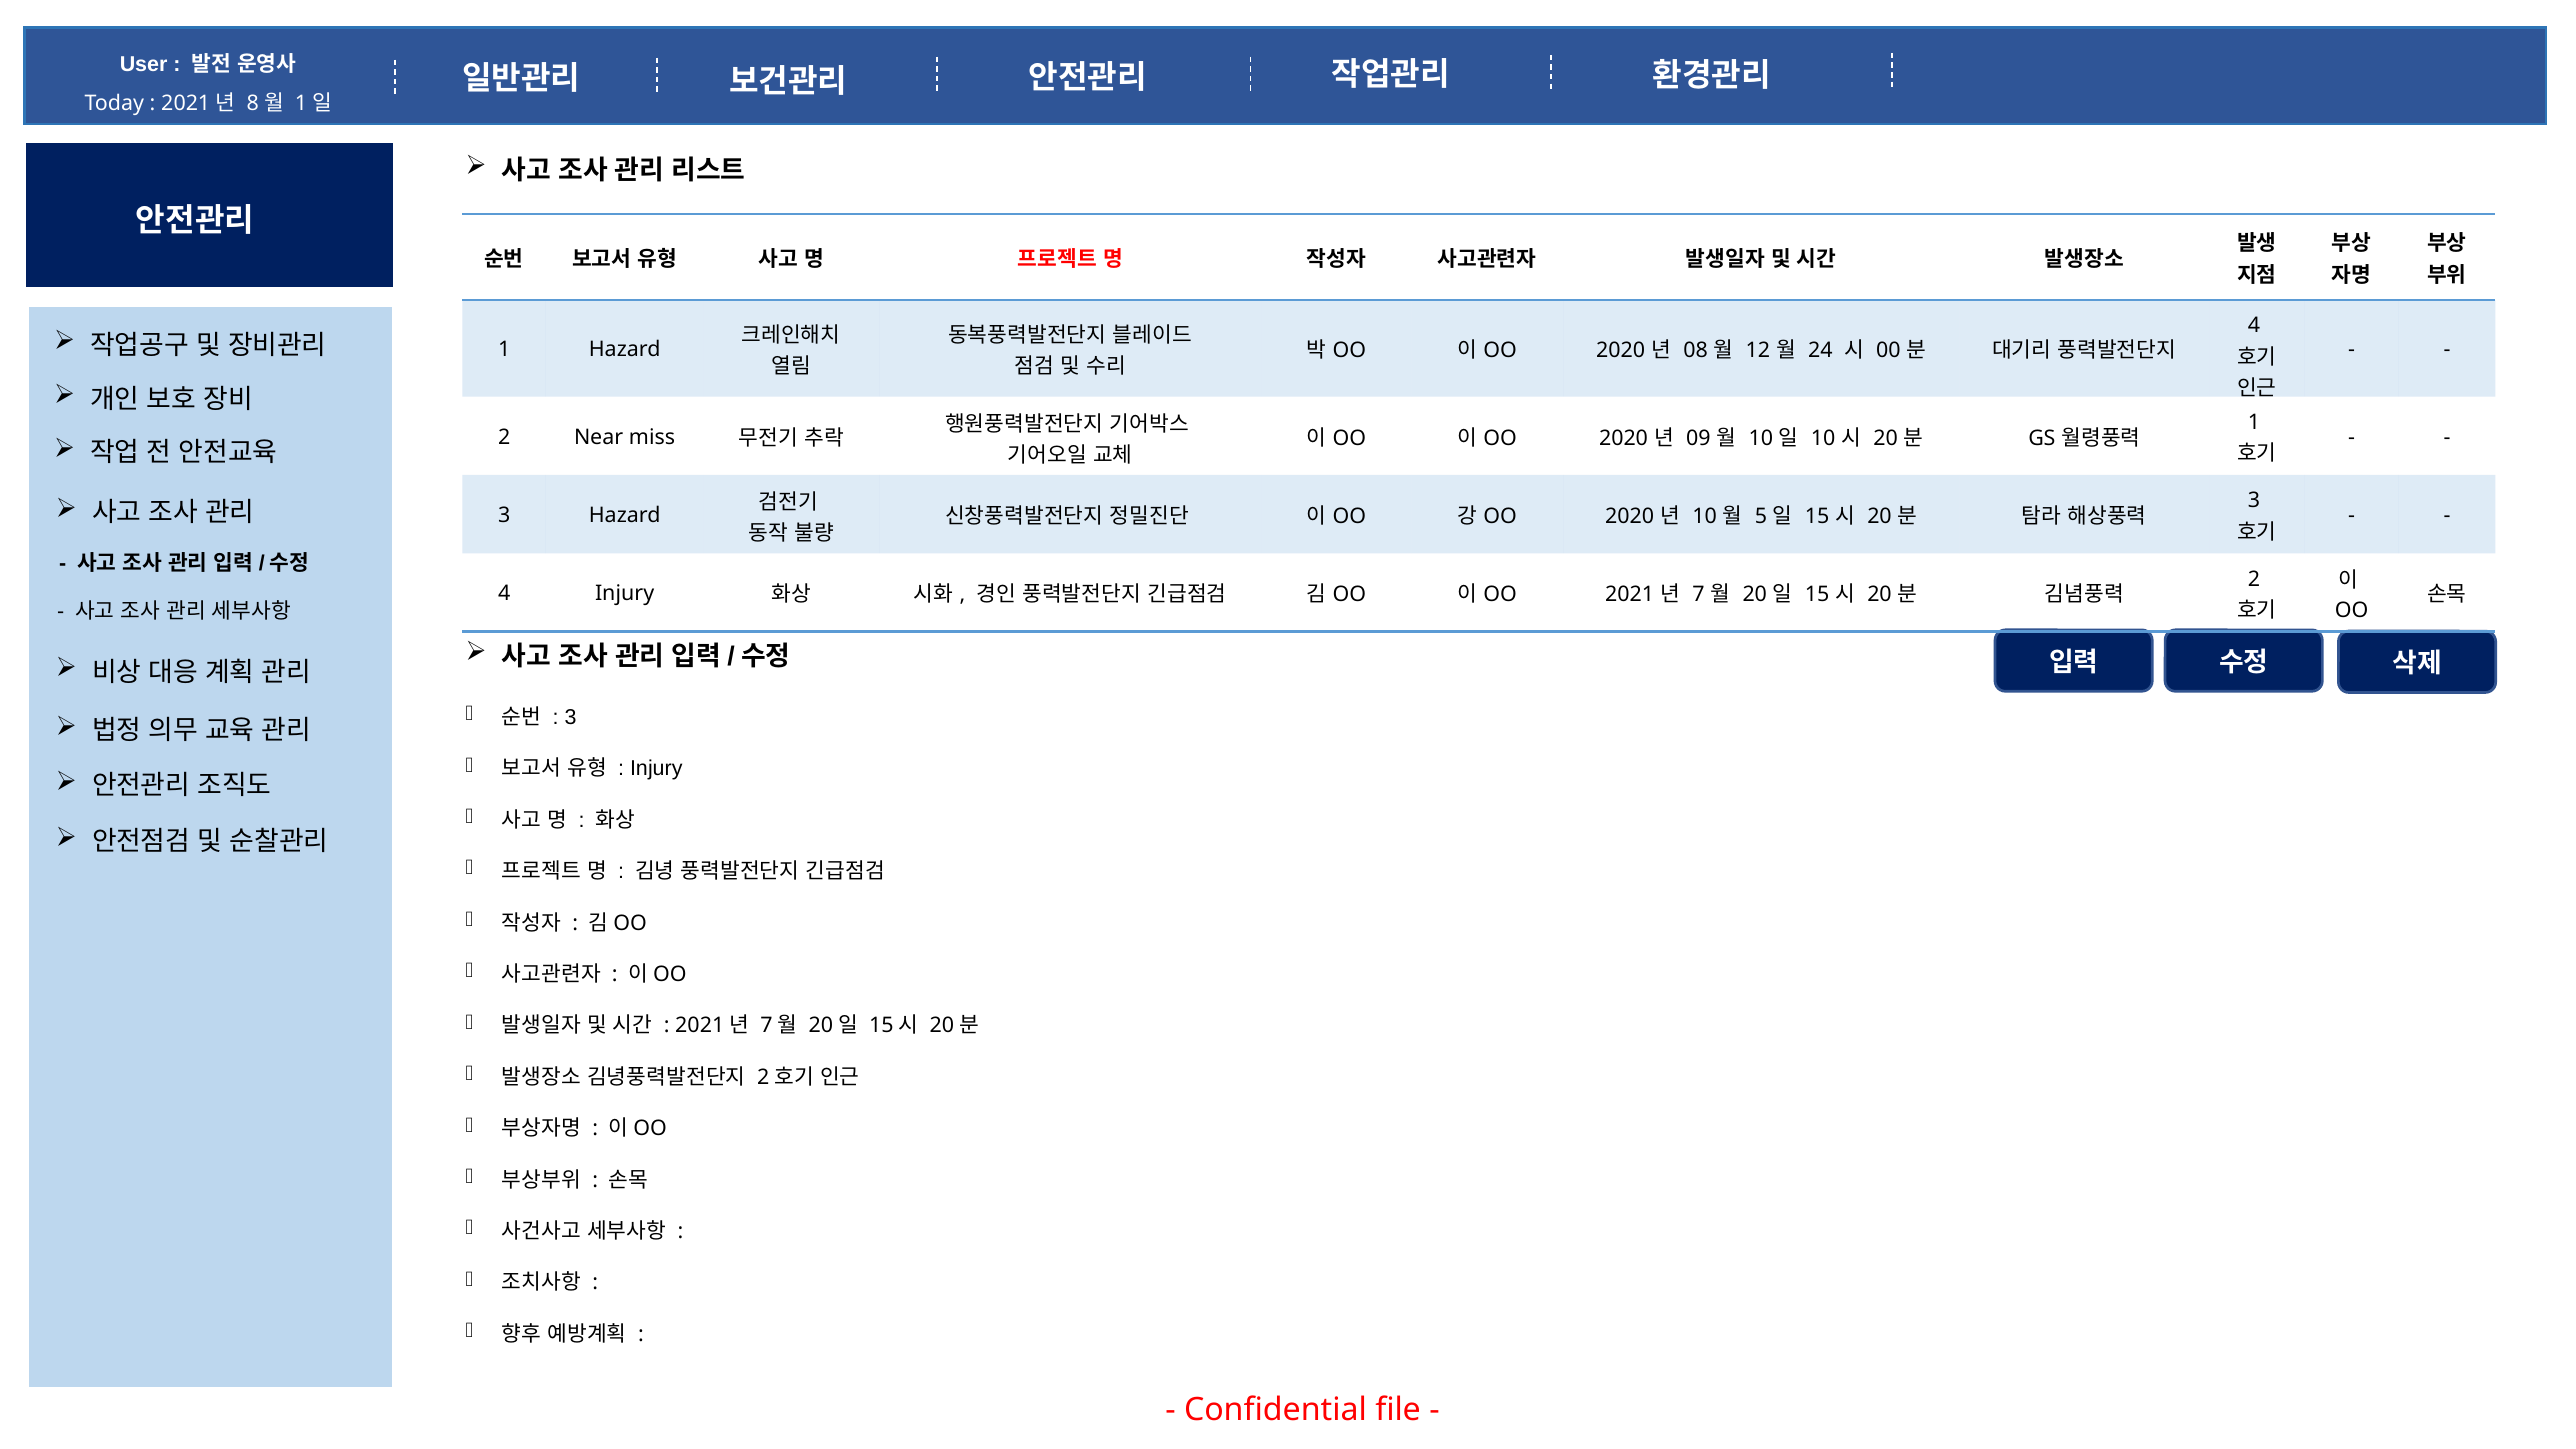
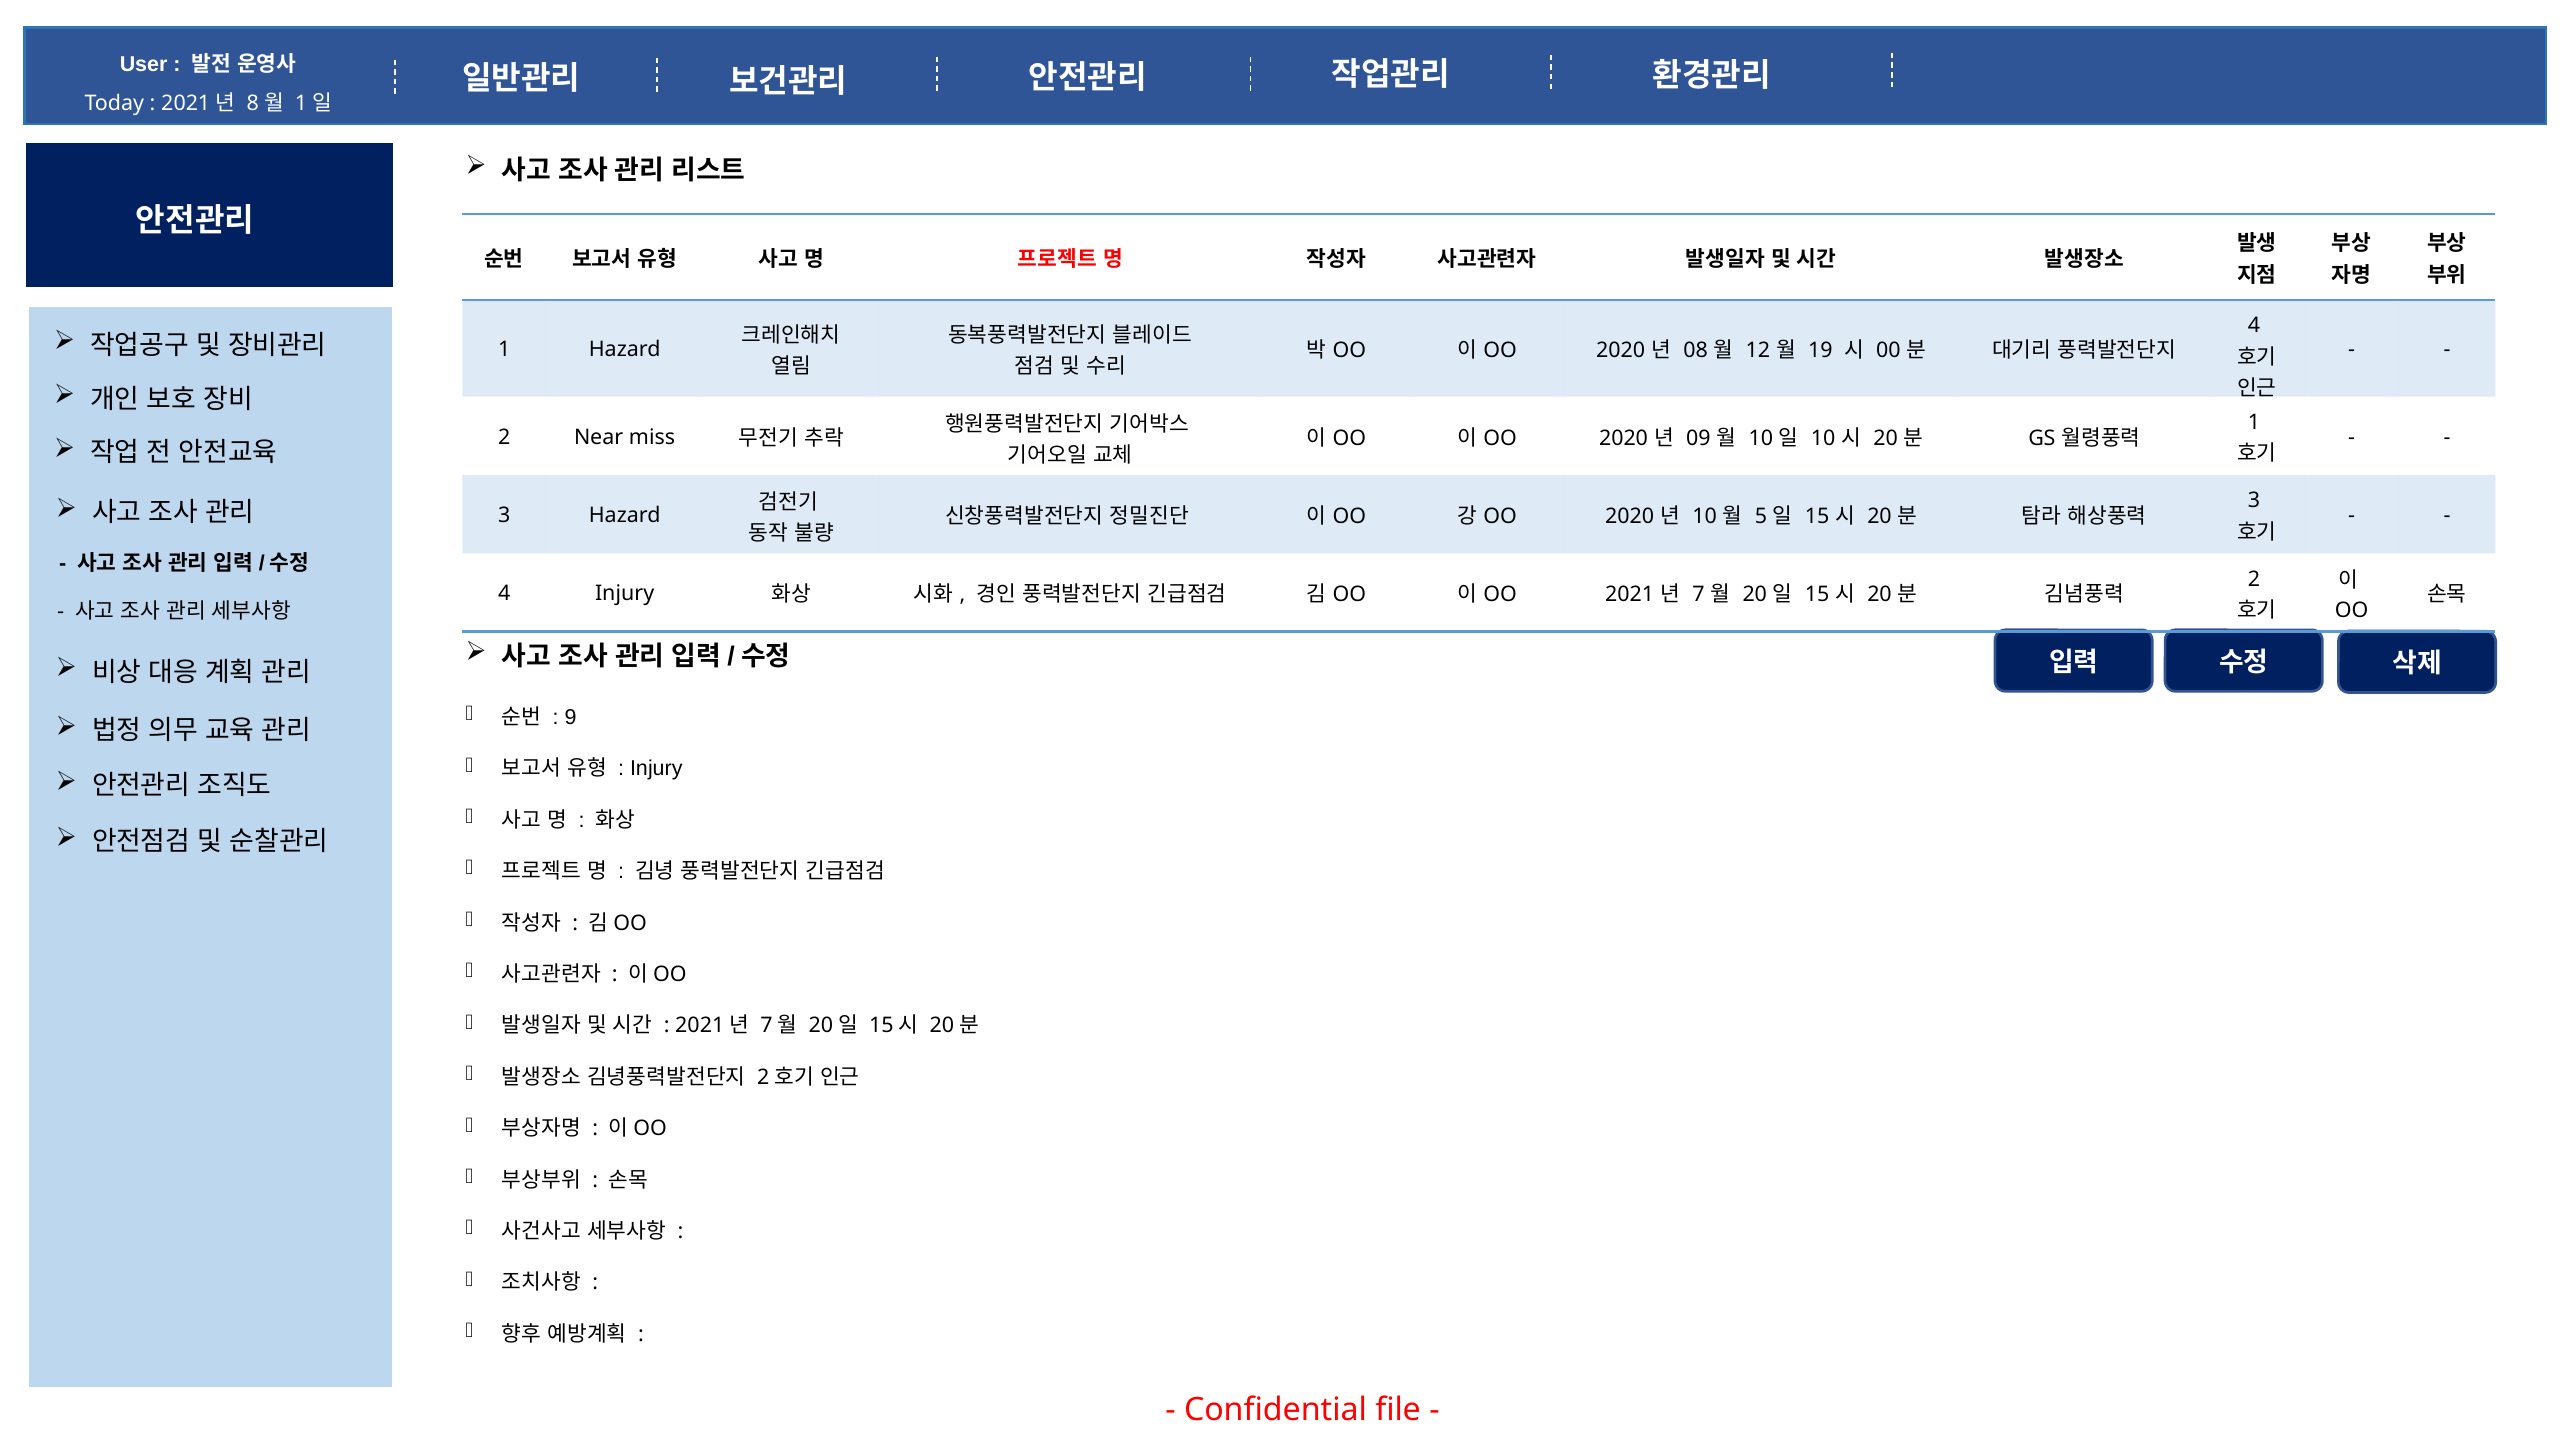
24: 24 -> 19 (1820, 351)
3: 3 -> 9 (571, 717)
